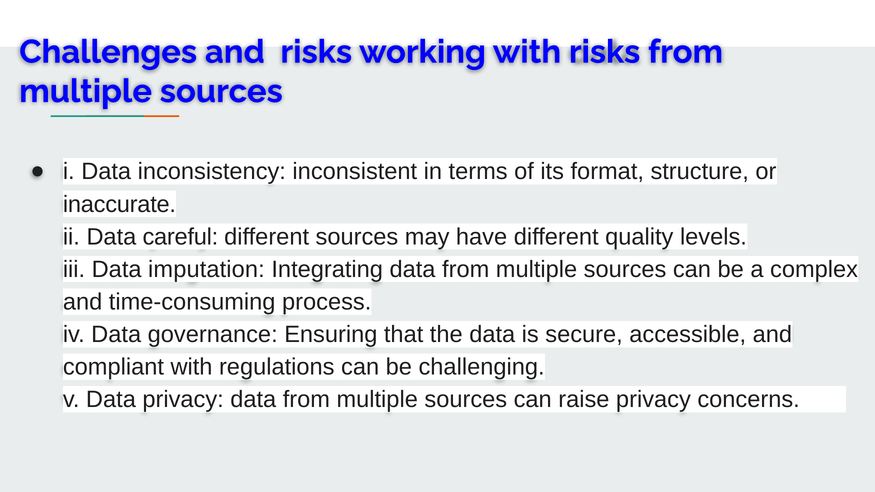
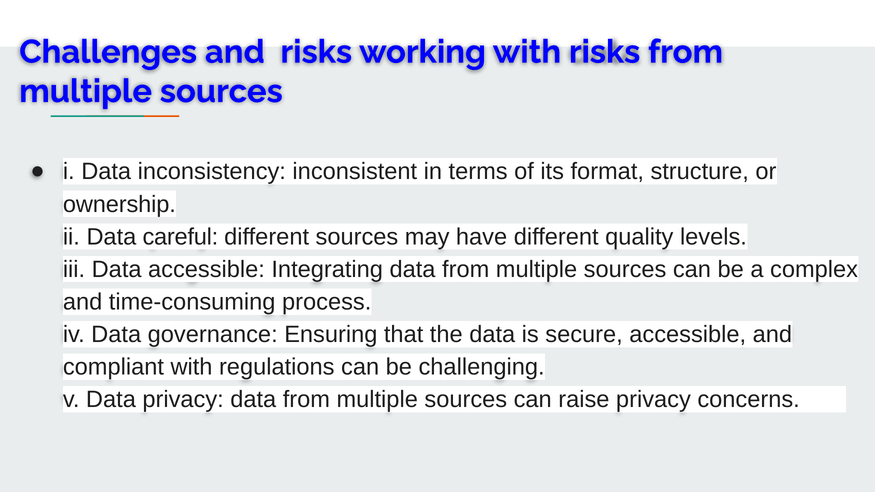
inaccurate: inaccurate -> ownership (119, 204)
Data imputation: imputation -> accessible (206, 270)
